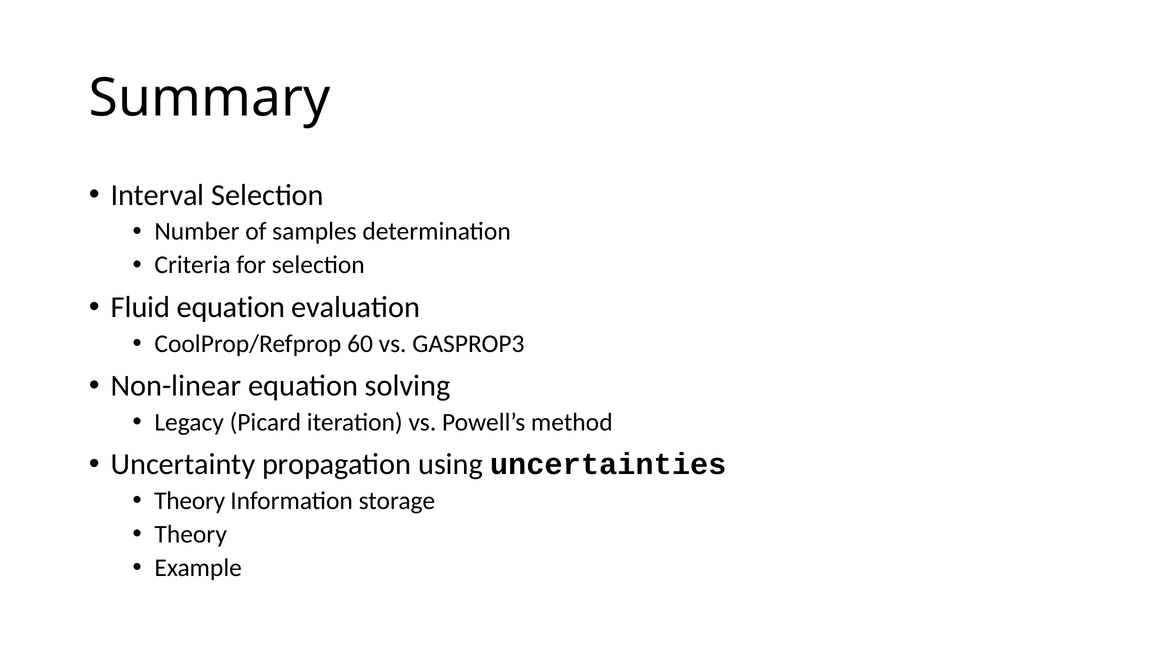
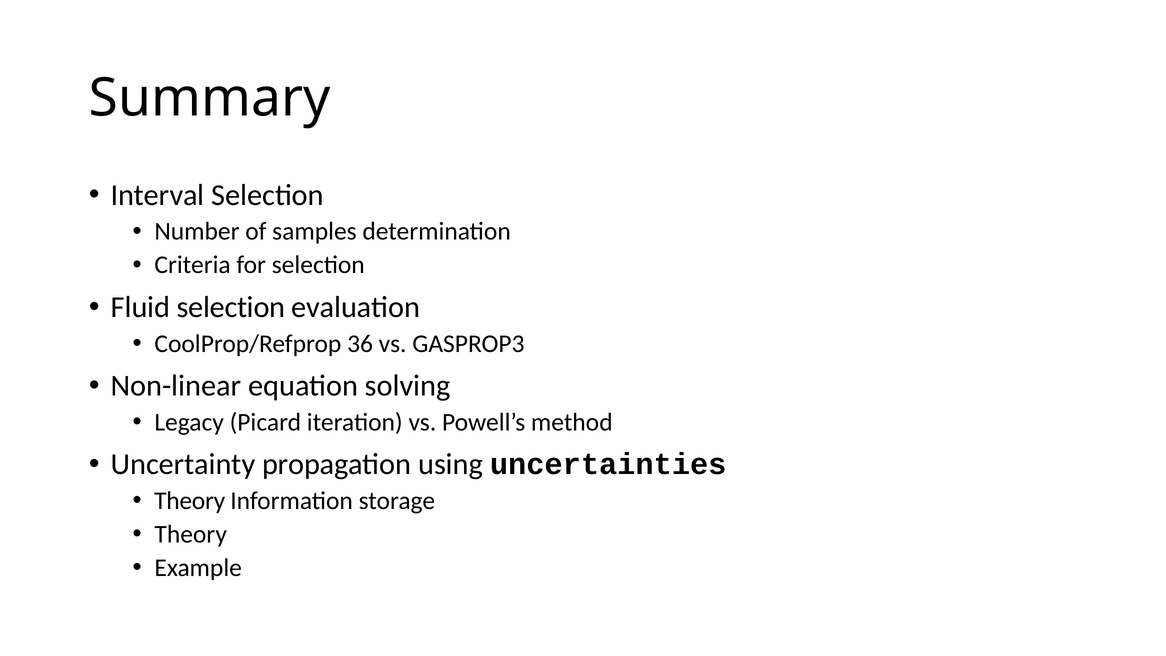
Fluid equation: equation -> selection (231, 307)
60: 60 -> 36 (360, 344)
